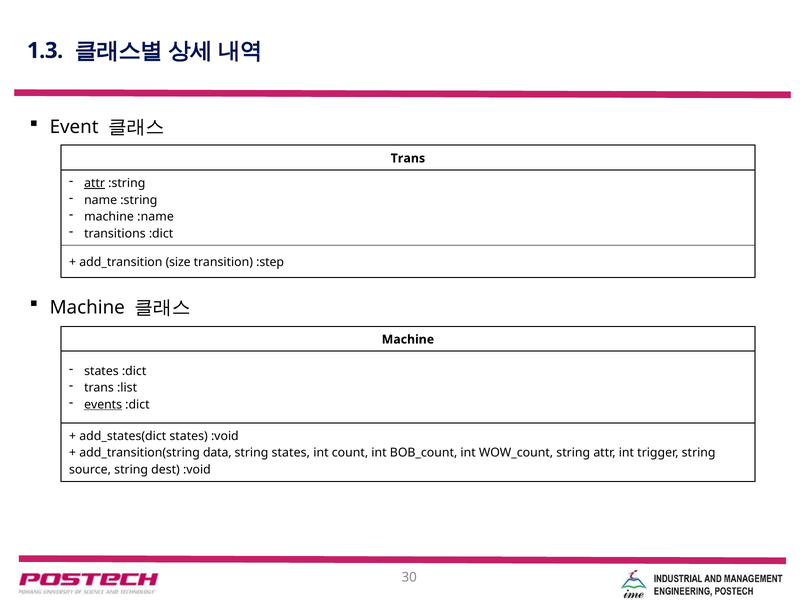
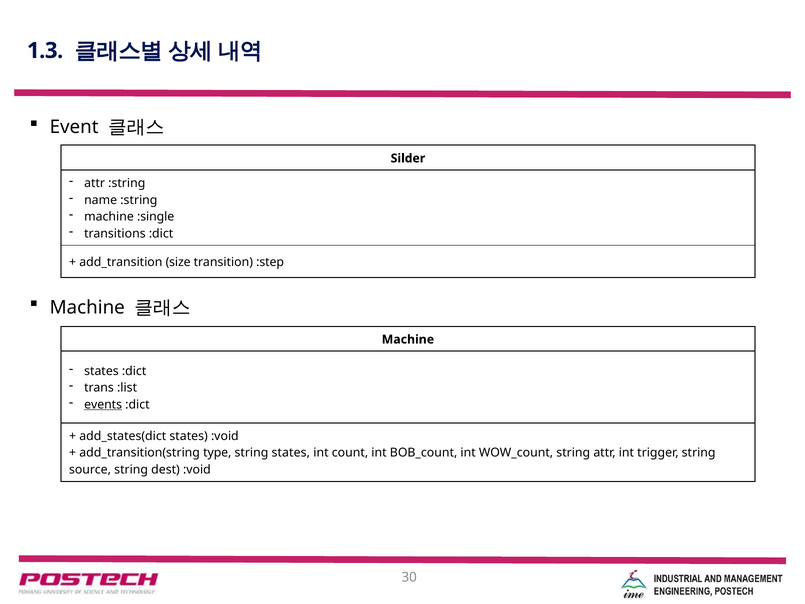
Trans: Trans -> Silder (408, 158)
attr underline: present -> none (95, 183)
:name: :name -> :single (156, 217)
data: data -> type (217, 453)
